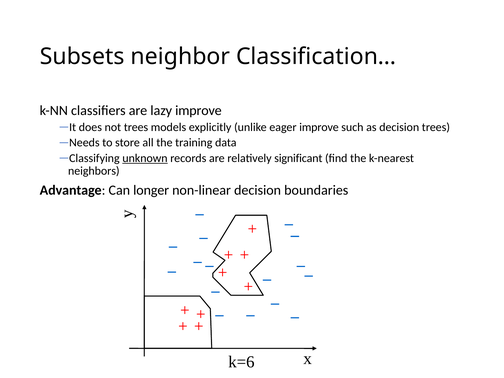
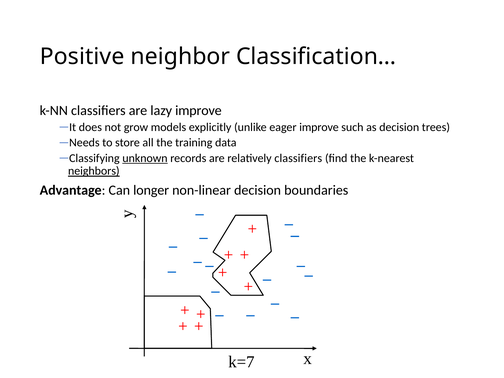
Subsets: Subsets -> Positive (82, 57)
not trees: trees -> grow (136, 127)
relatively significant: significant -> classifiers (298, 158)
neighbors underline: none -> present (94, 171)
k=6: k=6 -> k=7 (241, 362)
